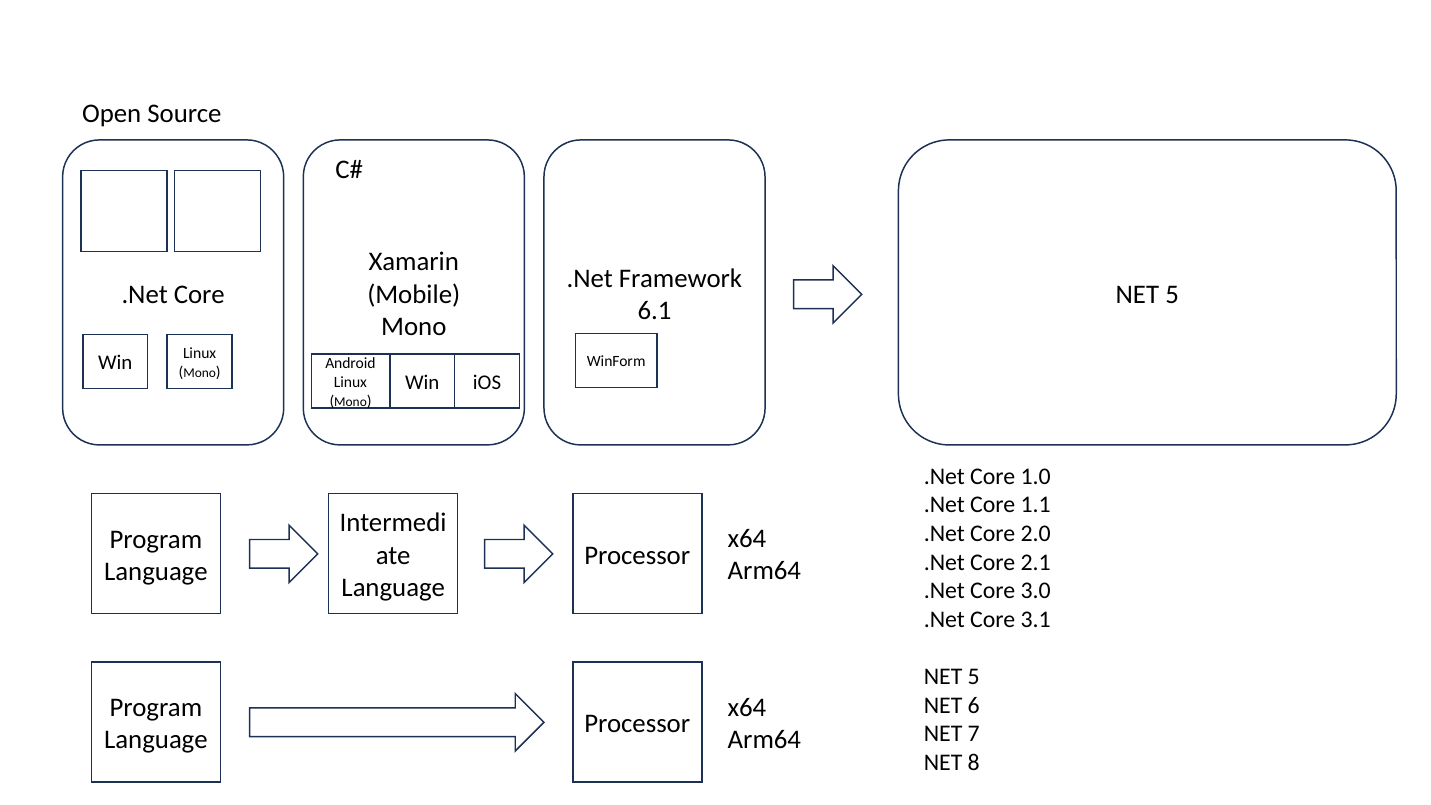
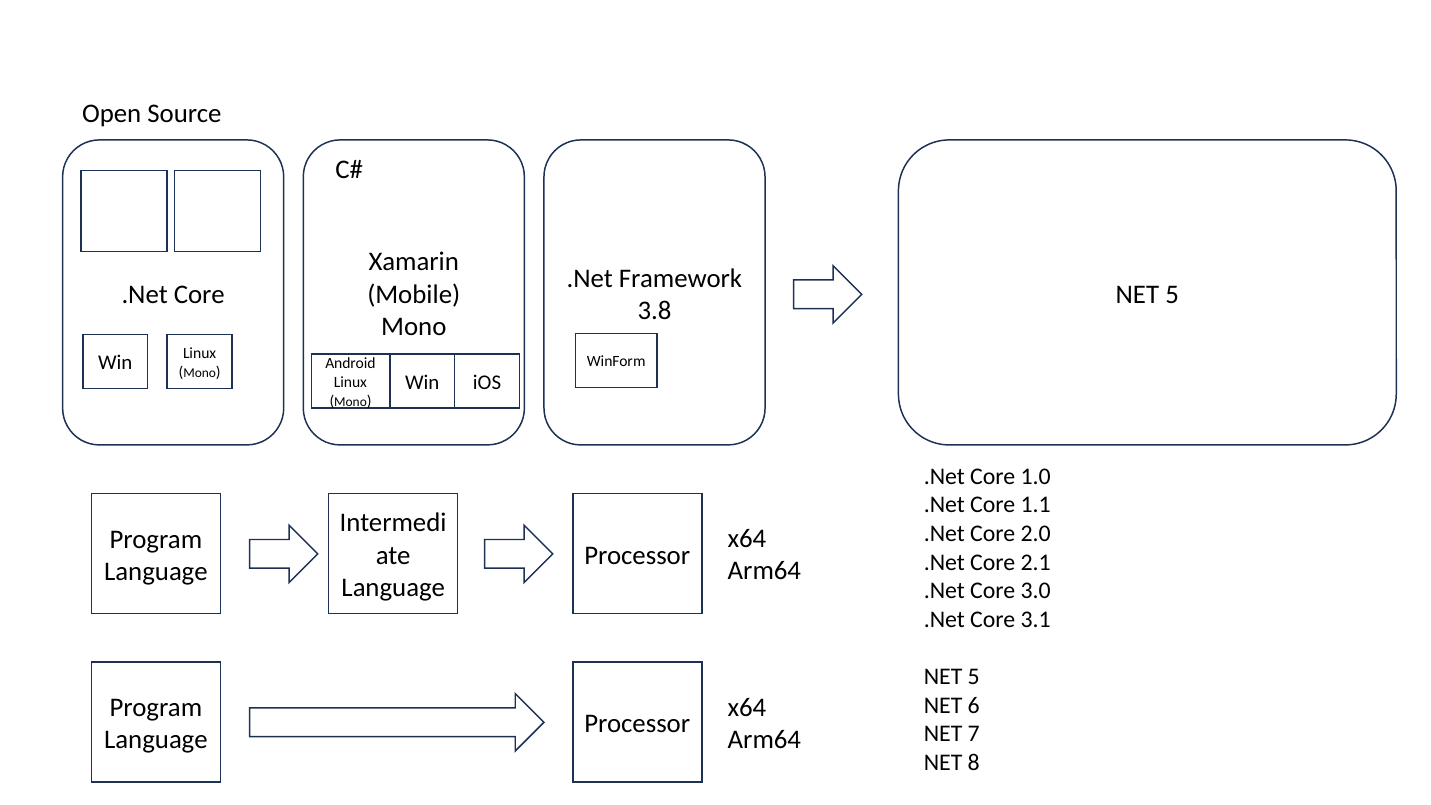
6.1: 6.1 -> 3.8 (654, 310)
